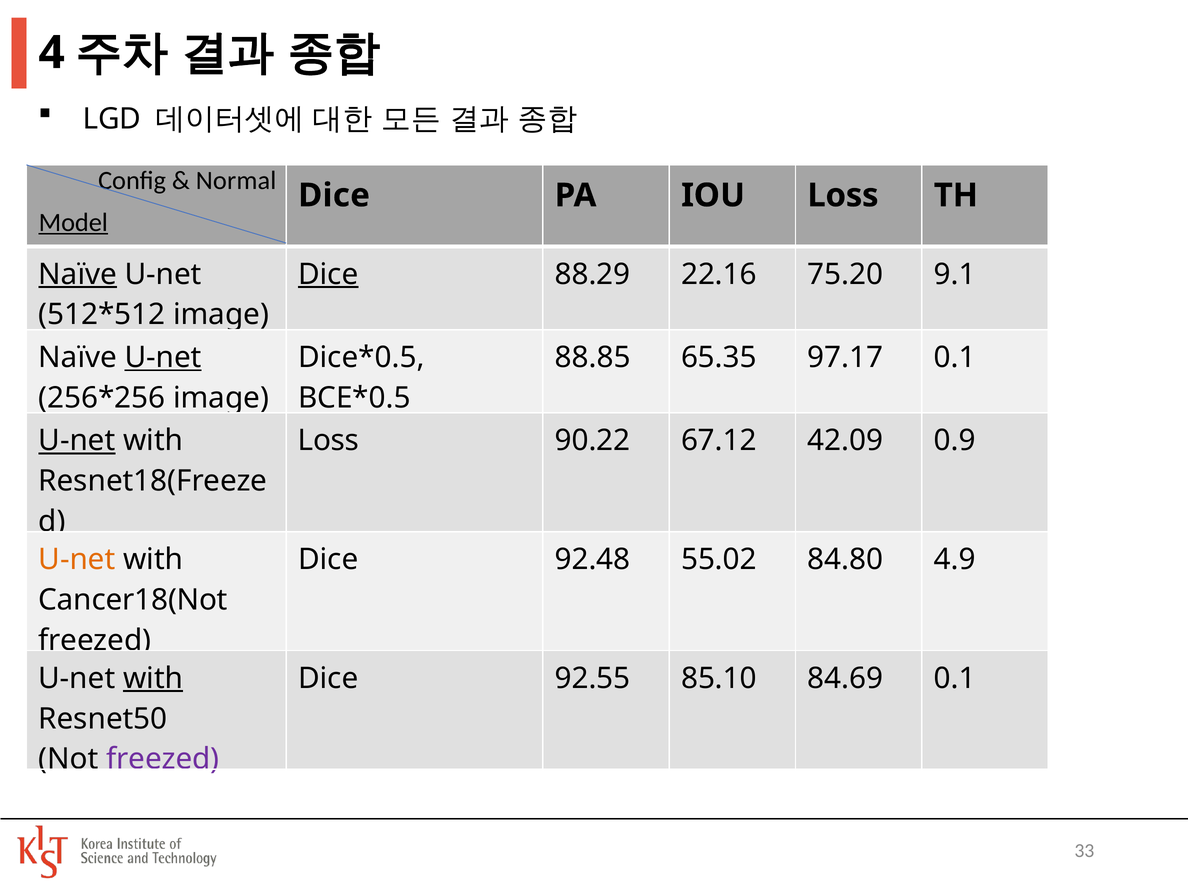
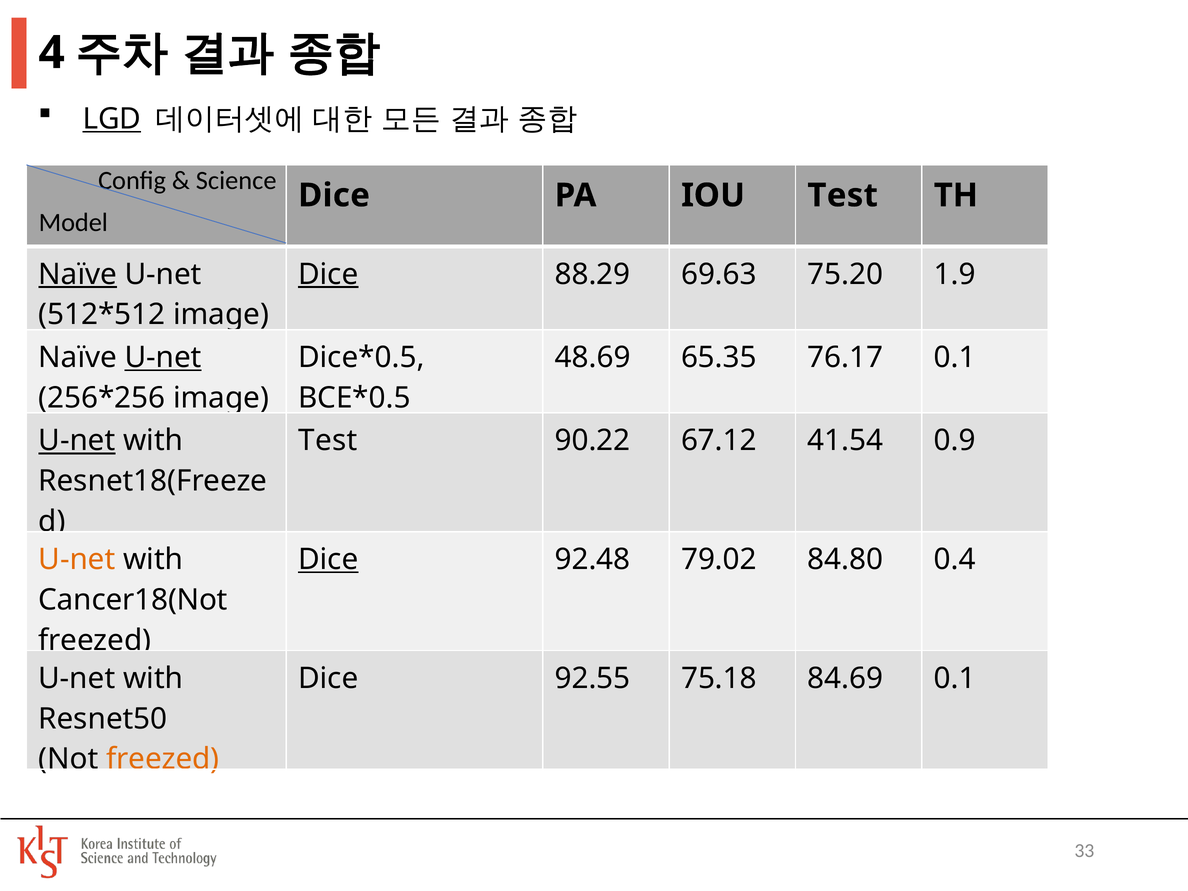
LGD underline: none -> present (112, 119)
Normal: Normal -> Science (236, 181)
IOU Loss: Loss -> Test (843, 195)
Model underline: present -> none (73, 223)
22.16: 22.16 -> 69.63 (719, 274)
9.1: 9.1 -> 1.9 (955, 274)
88.85: 88.85 -> 48.69 (593, 357)
97.17: 97.17 -> 76.17 (845, 357)
Loss: Loss -> Test (328, 441)
42.09: 42.09 -> 41.54 (845, 441)
Dice underline: none -> present (328, 560)
55.02: 55.02 -> 79.02 (719, 560)
4.9: 4.9 -> 0.4 (955, 560)
with underline: present -> none (153, 678)
85.10: 85.10 -> 75.18 (719, 678)
freezed colour: purple -> orange (163, 759)
